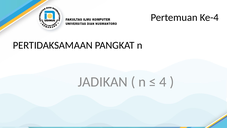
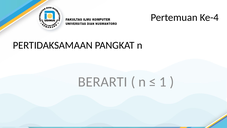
JADIKAN: JADIKAN -> BERARTI (103, 82)
4: 4 -> 1 (163, 82)
